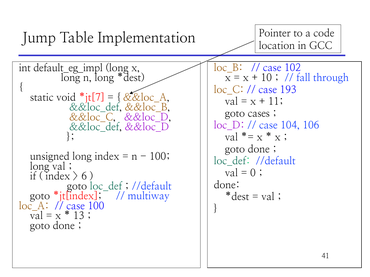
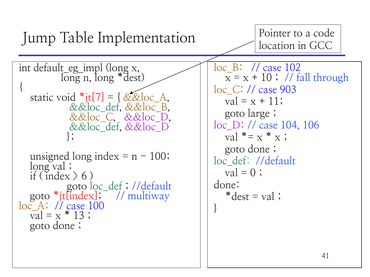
193: 193 -> 903 (288, 90)
cases: cases -> large (259, 114)
